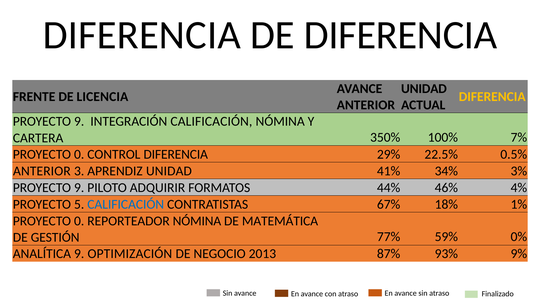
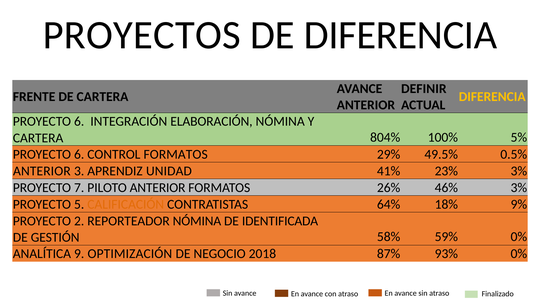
DIFERENCIA: DIFERENCIA -> PROYECTOS (142, 35)
UNIDAD: UNIDAD -> DEFINIR (424, 89)
DE LICENCIA: LICENCIA -> CARTERA (102, 97)
9: 9 -> 6 (79, 121)
INTEGRACIÓN CALIFICACIÓN: CALIFICACIÓN -> ELABORACIÓN (211, 121)
350%: 350% -> 804% (385, 137)
7%: 7% -> 5% (519, 137)
0: 0 -> 6 (79, 154)
CONTROL DIFERENCIA: DIFERENCIA -> FORMATOS (176, 154)
22.5%: 22.5% -> 49.5% (441, 154)
34%: 34% -> 23% (446, 171)
9: 9 -> 7 (79, 187)
PILOTO ADQUIRIR: ADQUIRIR -> ANTERIOR (158, 187)
44%: 44% -> 26% (389, 187)
46% 4%: 4% -> 3% (519, 187)
CALIFICACIÓN colour: blue -> orange (126, 204)
67%: 67% -> 64% (389, 204)
1%: 1% -> 9% (519, 204)
0: 0 -> 2 (79, 221)
MATEMÁTICA: MATEMÁTICA -> IDENTIFICADA (280, 221)
77%: 77% -> 58% (389, 237)
2013: 2013 -> 2018 (262, 254)
93% 9%: 9% -> 0% (519, 254)
